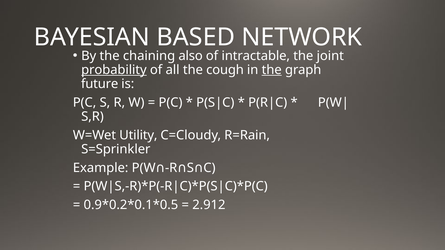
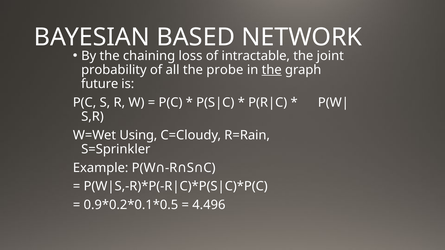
also: also -> loss (190, 56)
probability underline: present -> none (114, 70)
cough: cough -> probe (225, 70)
Utility: Utility -> Using (138, 135)
2.912: 2.912 -> 4.496 (209, 205)
